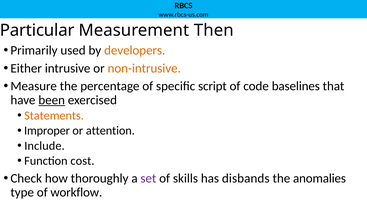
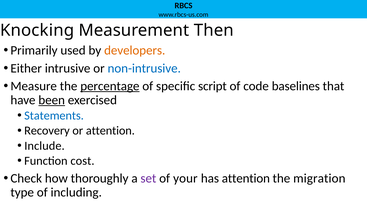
Particular: Particular -> Knocking (37, 30)
non-intrusive colour: orange -> blue (144, 68)
percentage underline: none -> present (110, 86)
Statements colour: orange -> blue (54, 116)
Improper: Improper -> Recovery (47, 131)
skills: skills -> your (185, 179)
has disbands: disbands -> attention (246, 179)
anomalies: anomalies -> migration (319, 179)
workflow: workflow -> including (76, 193)
